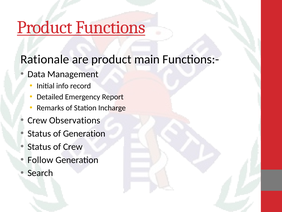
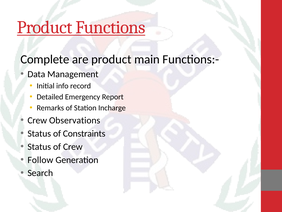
Rationale: Rationale -> Complete (45, 59)
of Generation: Generation -> Constraints (84, 133)
